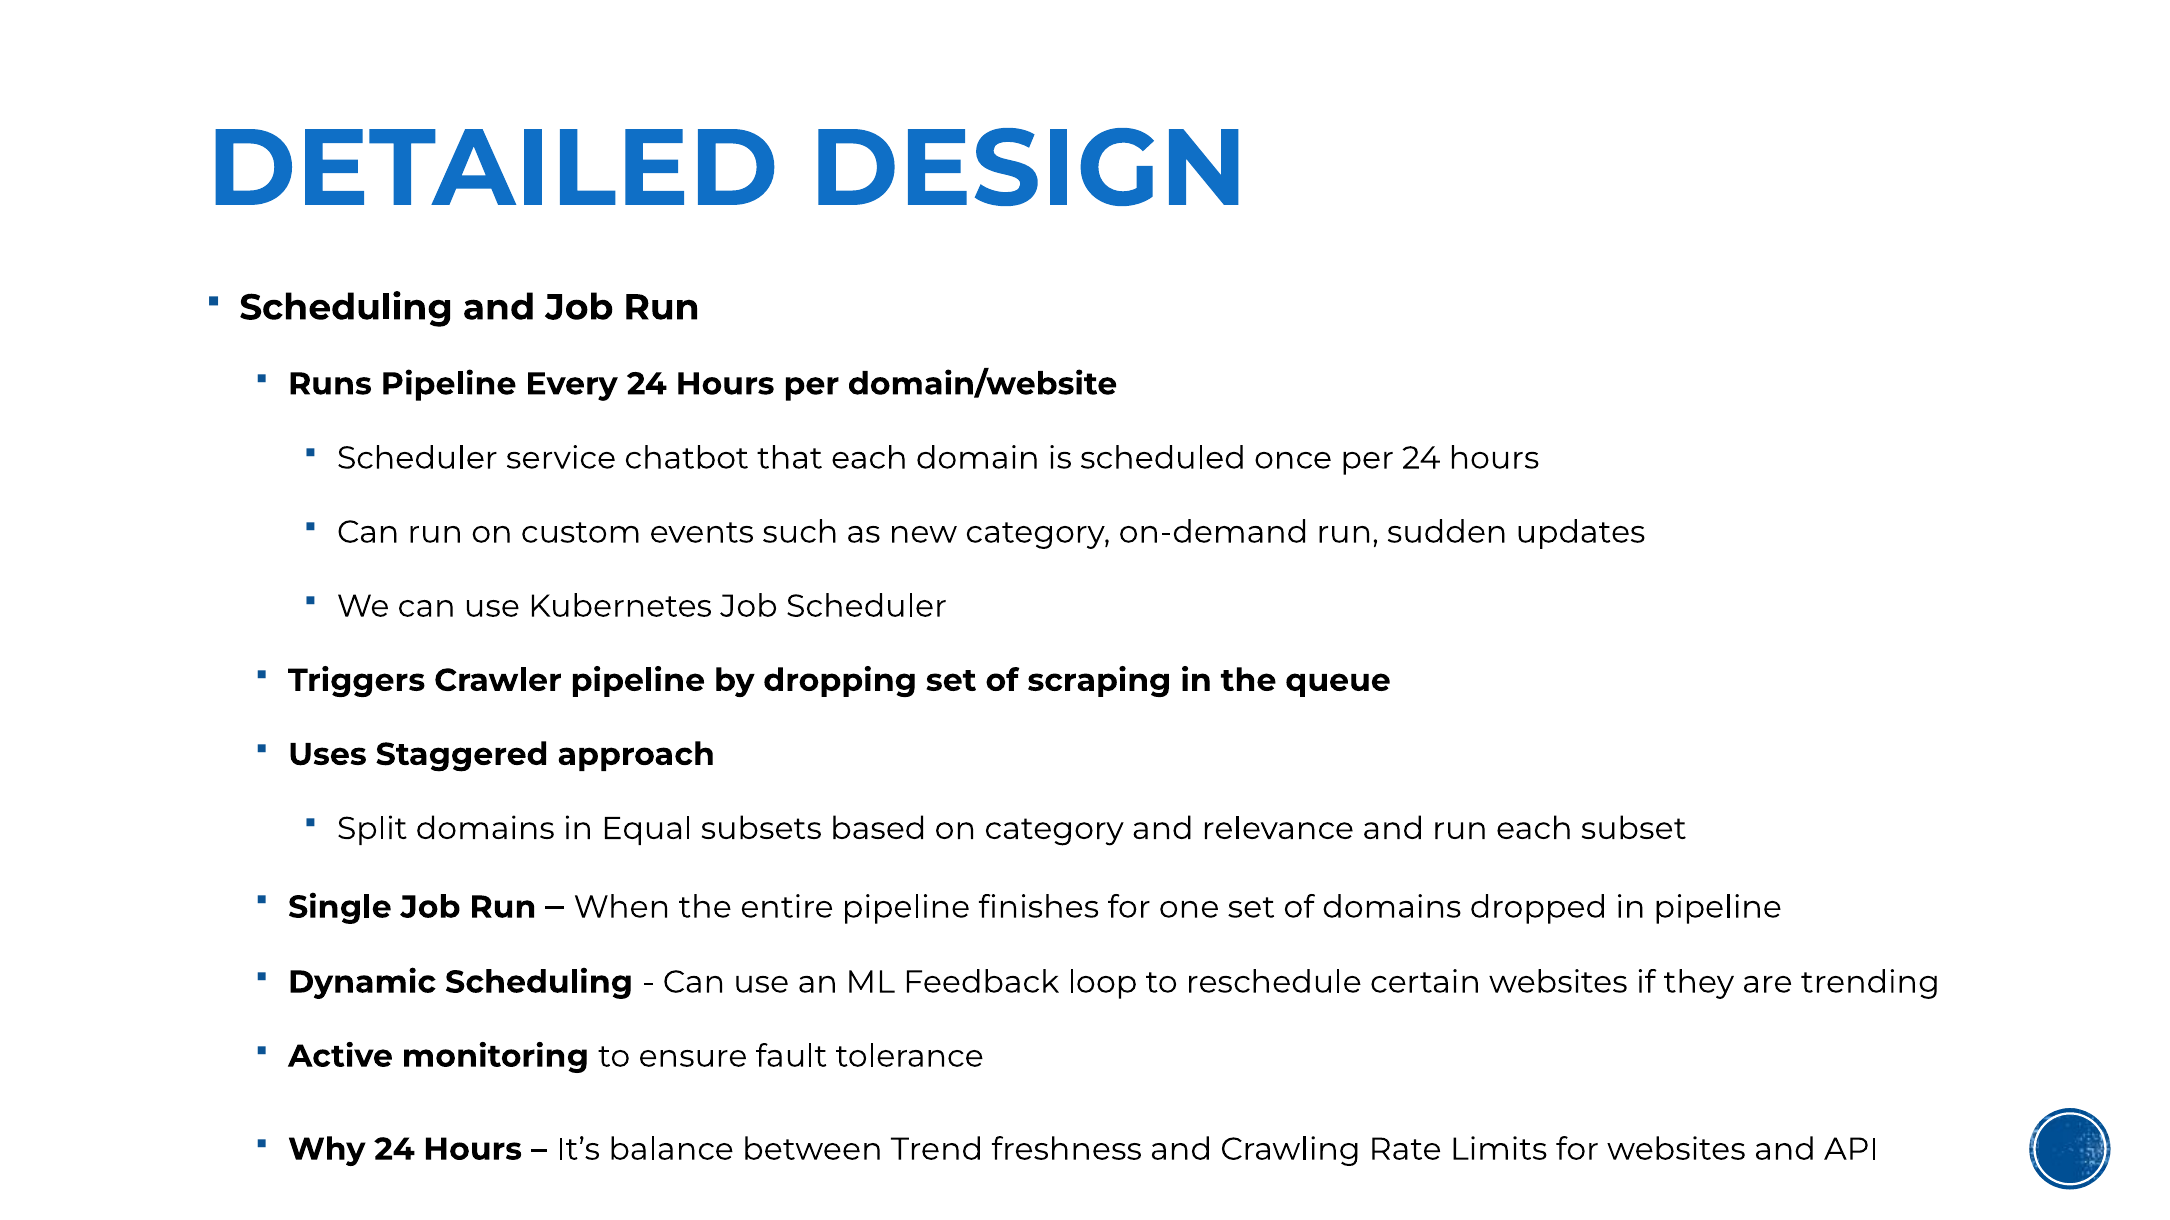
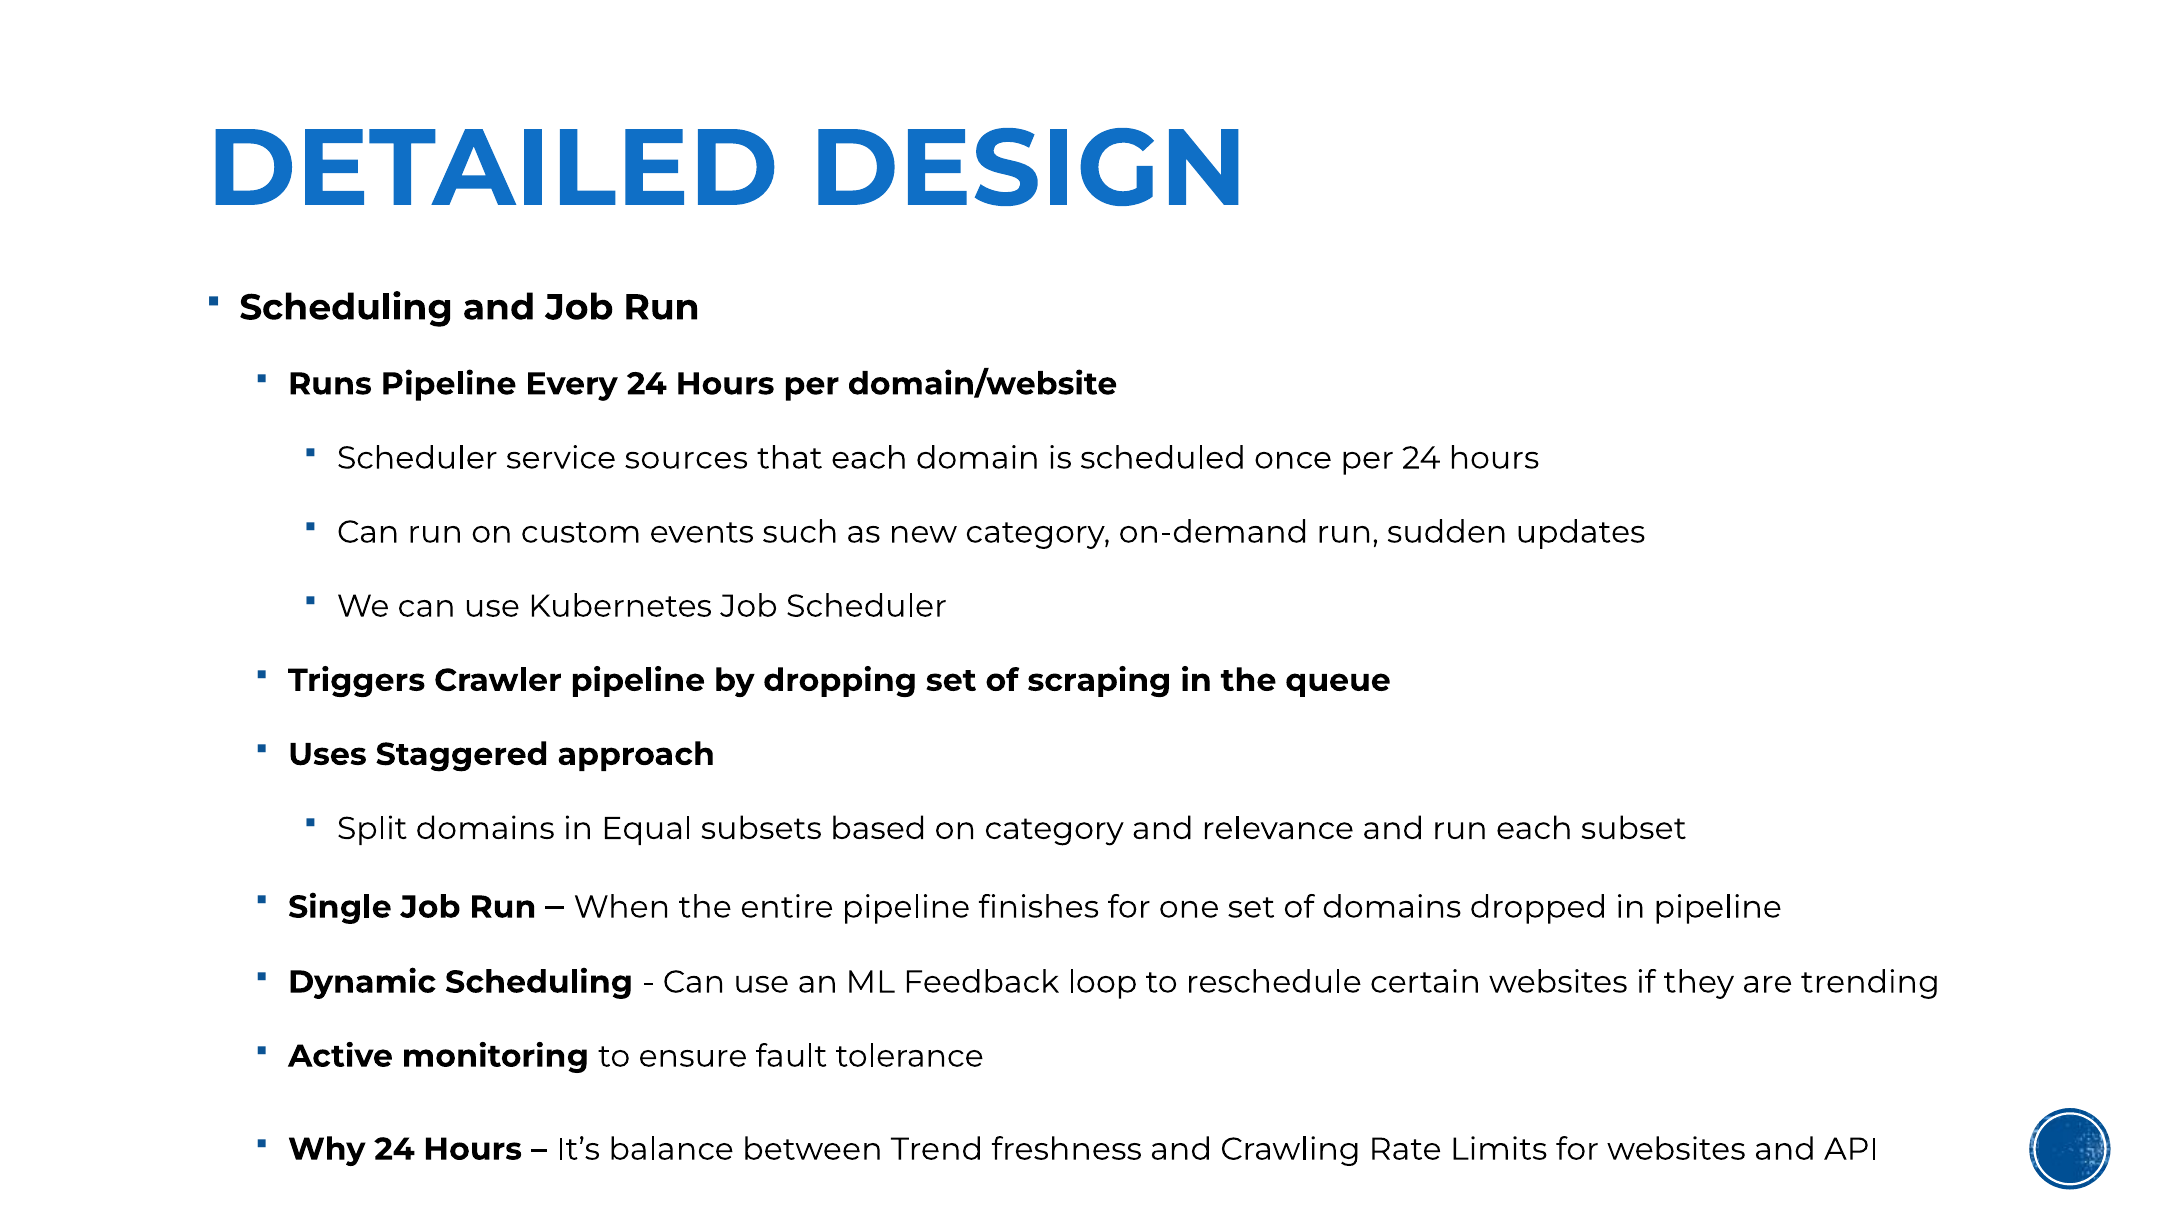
chatbot: chatbot -> sources (686, 458)
